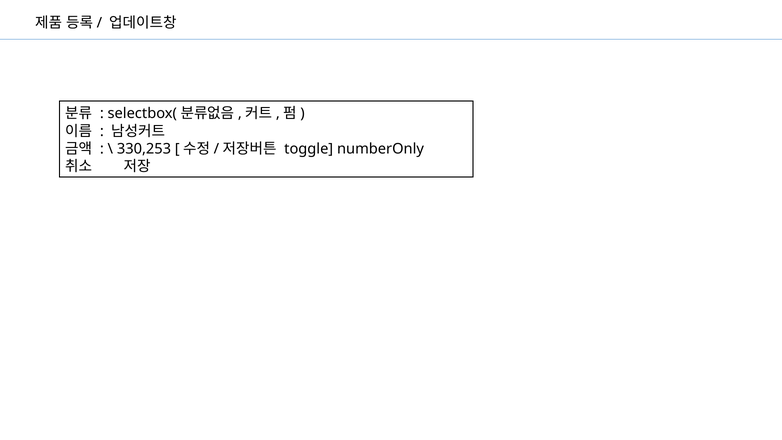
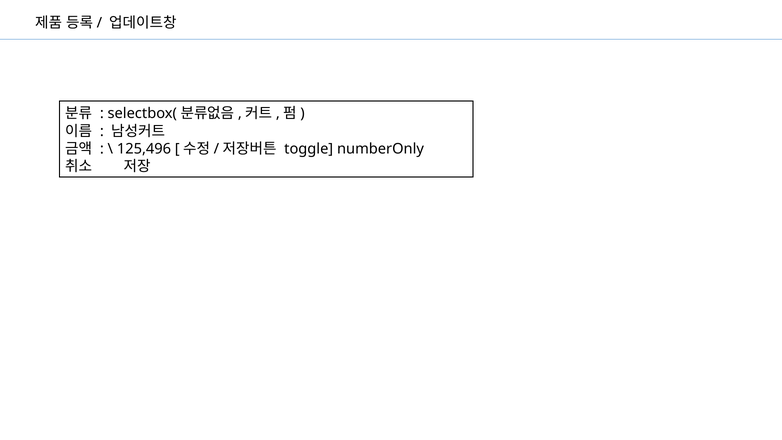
330,253: 330,253 -> 125,496 (144, 149)
